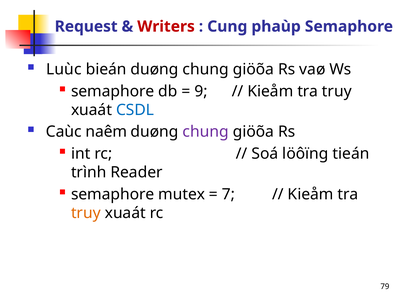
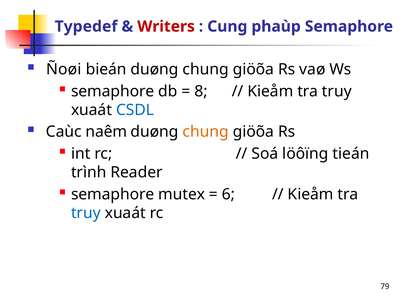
Request: Request -> Typedef (86, 27)
Luùc: Luùc -> Ñoøi (64, 69)
9: 9 -> 8 (201, 91)
chung colour: purple -> orange (206, 132)
7: 7 -> 6 (229, 195)
truy colour: orange -> blue (86, 213)
